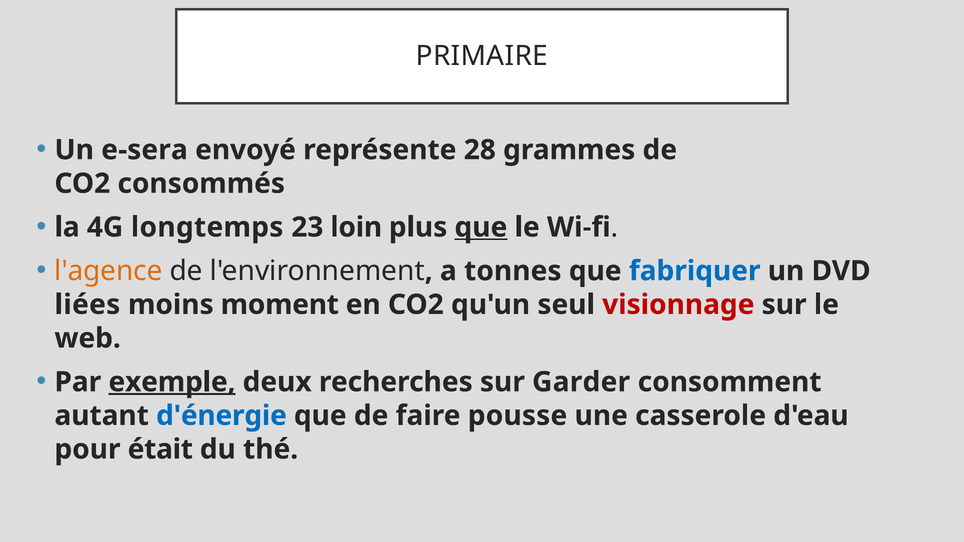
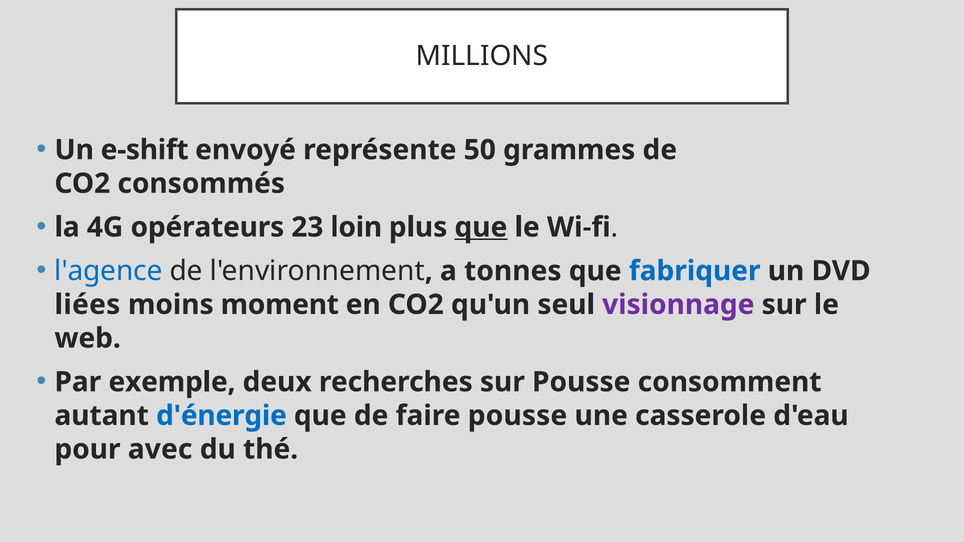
PRIMAIRE: PRIMAIRE -> MILLIONS (482, 56)
e-sera: e-sera -> e-shift (145, 150)
28: 28 -> 50 (480, 150)
longtemps: longtemps -> opérateurs (207, 227)
l'agence colour: orange -> blue (109, 271)
visionnage colour: red -> purple (678, 305)
exemple underline: present -> none (172, 382)
sur Garder: Garder -> Pousse (581, 382)
était: était -> avec (160, 450)
